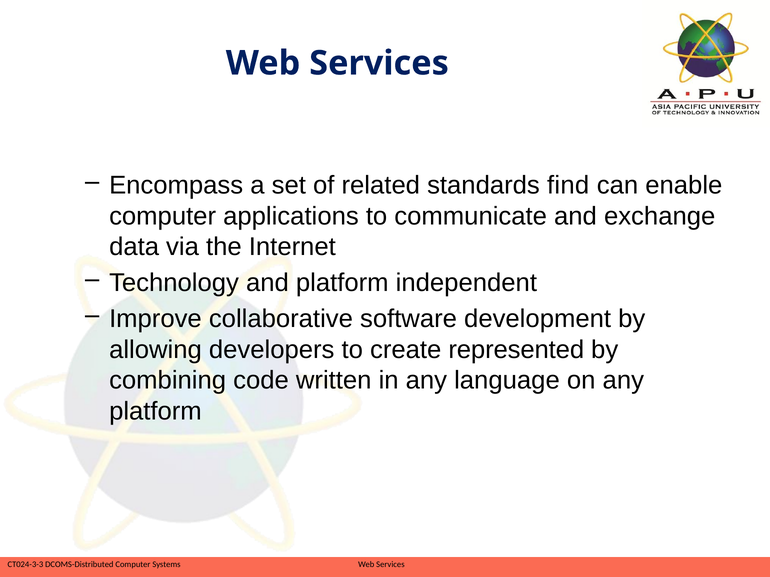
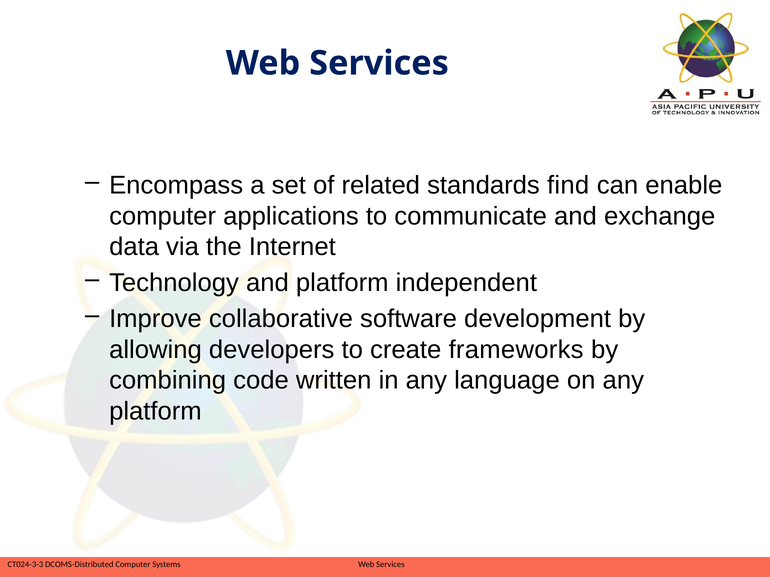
represented: represented -> frameworks (516, 350)
